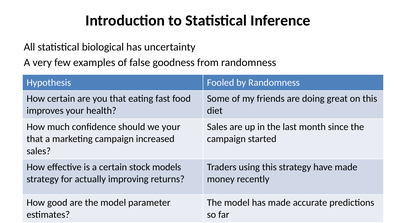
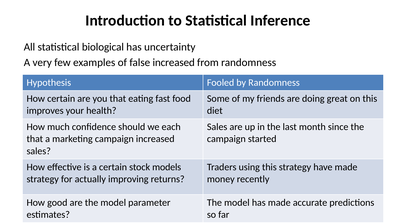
false goodness: goodness -> increased (174, 62)
we your: your -> each (171, 127)
